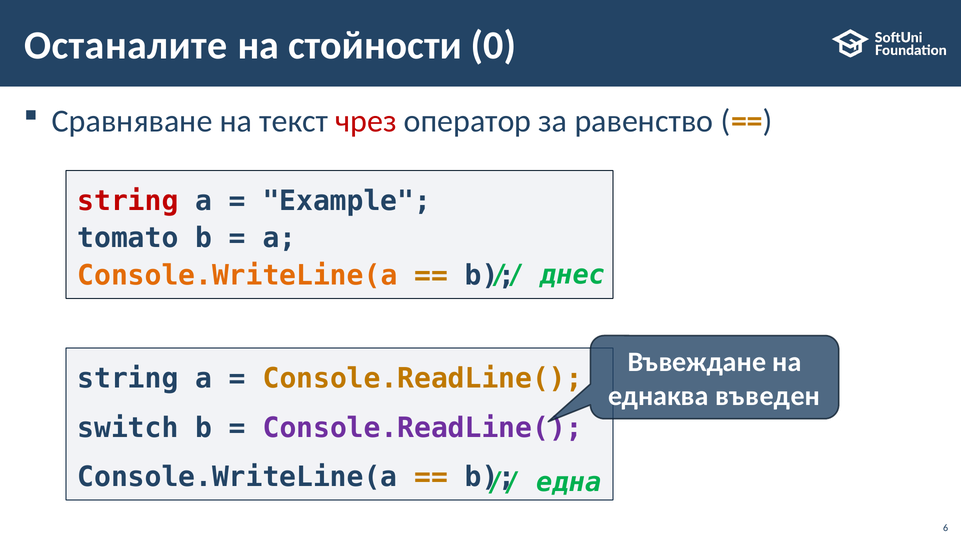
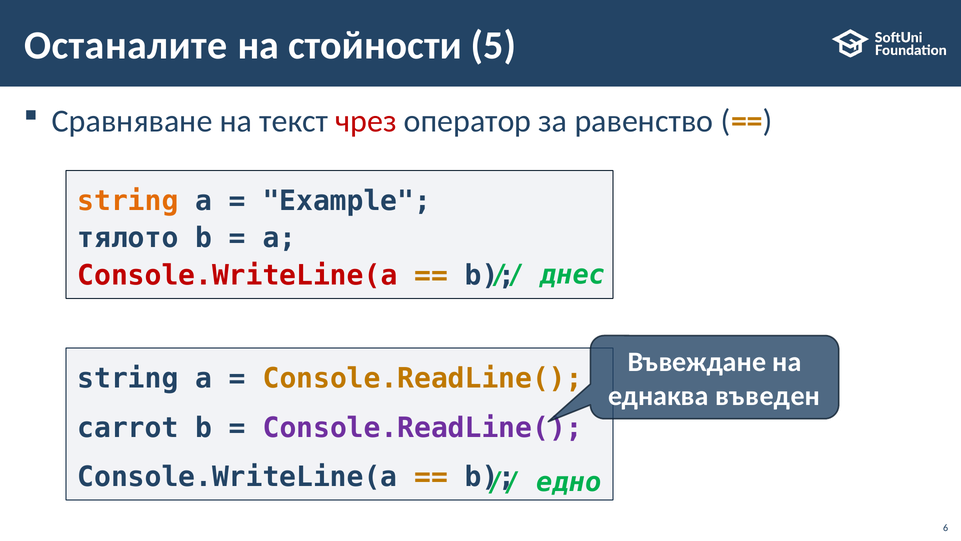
0: 0 -> 5 (493, 46)
string colour: red -> orange (128, 201)
tomato: tomato -> тялото (128, 238)
Console.WriteLine(a colour: orange -> red (237, 275)
switch: switch -> carrot (128, 427)
една: една -> едно (569, 482)
